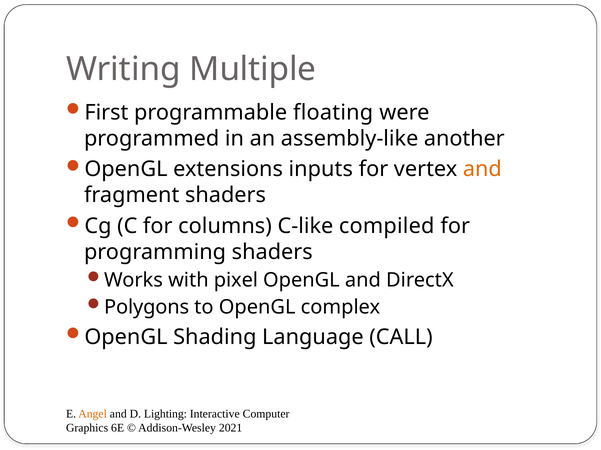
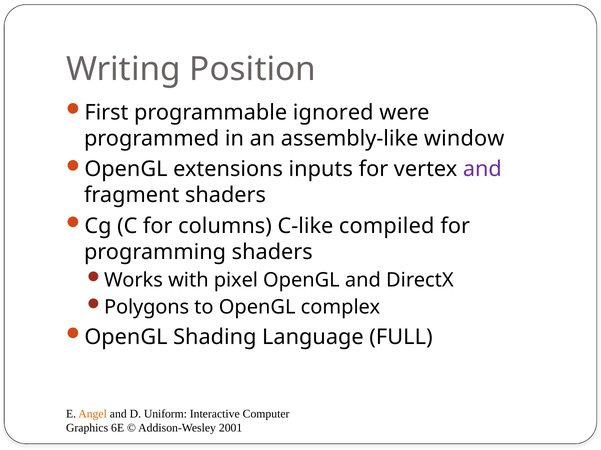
Multiple: Multiple -> Position (253, 69)
floating: floating -> ignored (333, 113)
another: another -> window (464, 139)
and colour: orange -> purple (482, 170)
CALL: CALL -> FULL (401, 338)
Lighting: Lighting -> Uniform (165, 414)
2021: 2021 -> 2001 (231, 429)
